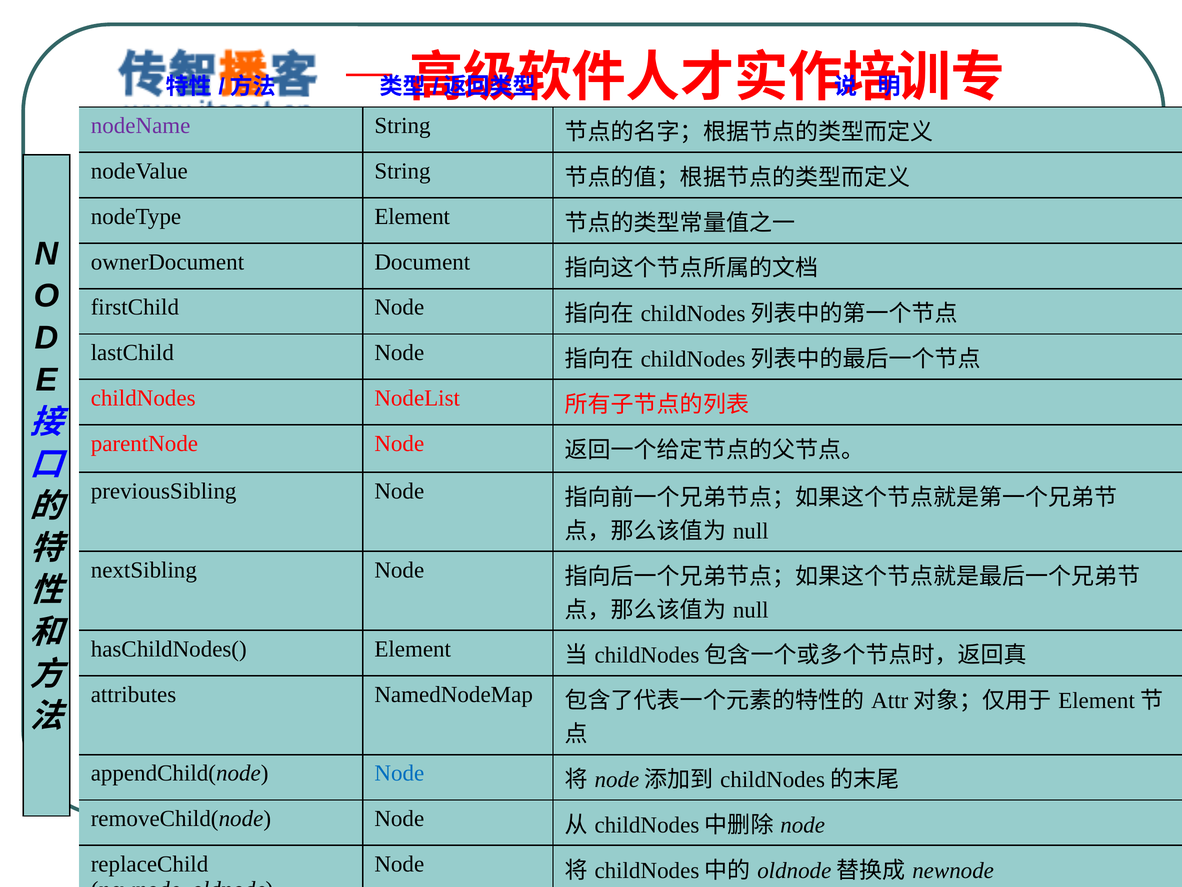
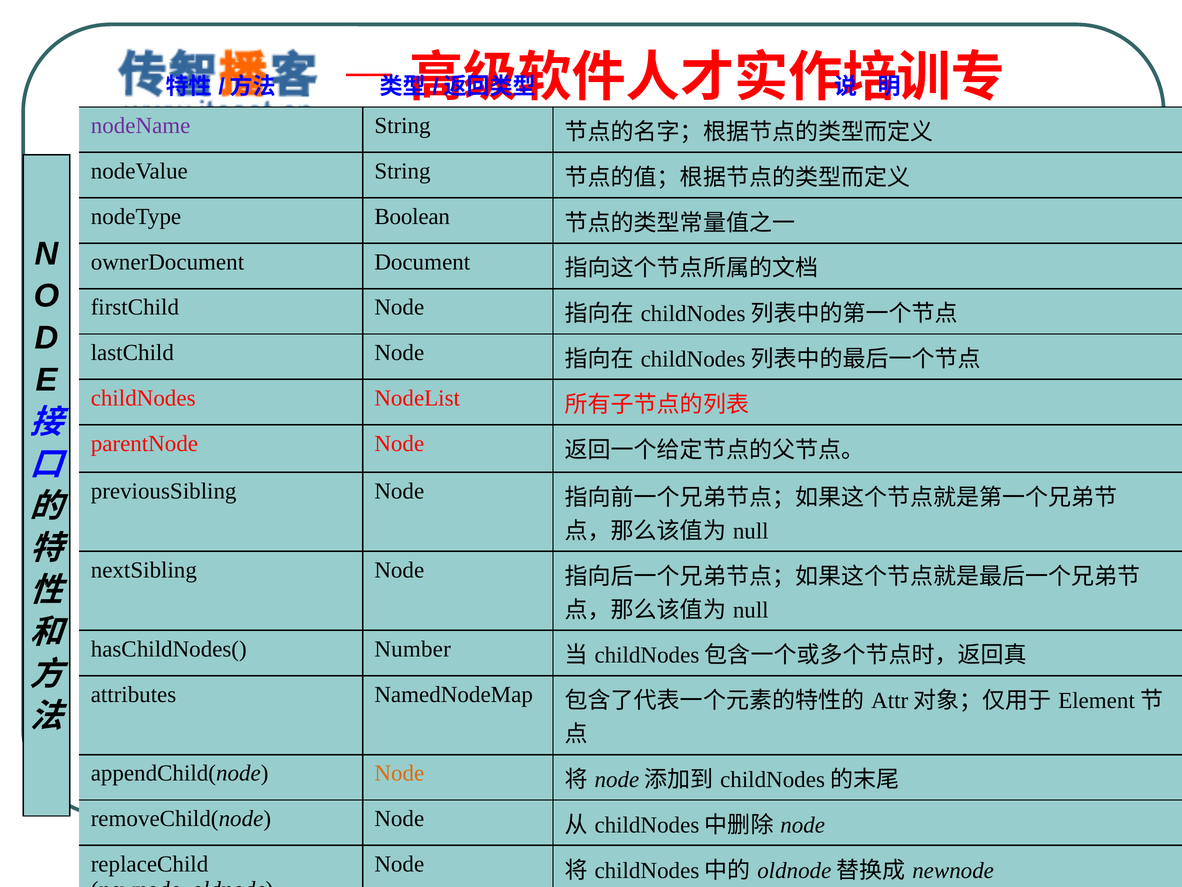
nodeType Element: Element -> Boolean (412, 216)
hasChildNodes( Element: Element -> Number (413, 649)
Node colour: blue -> orange (399, 773)
